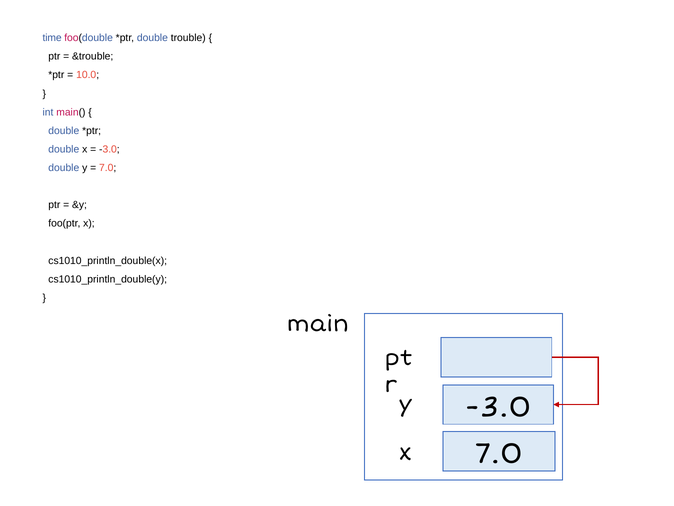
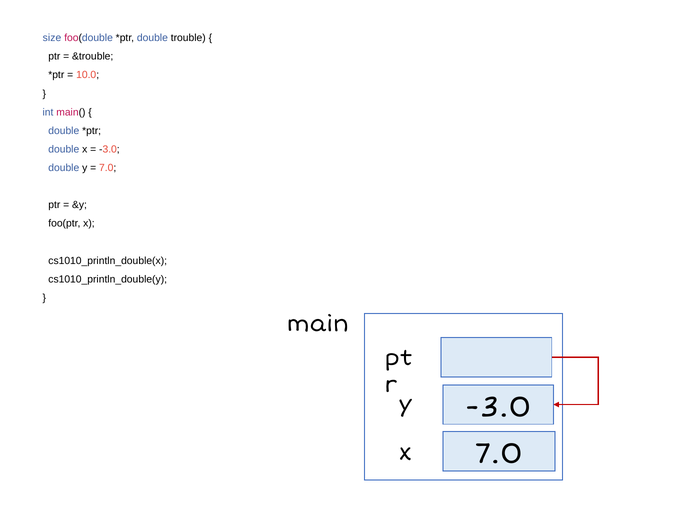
time: time -> size (52, 38)
